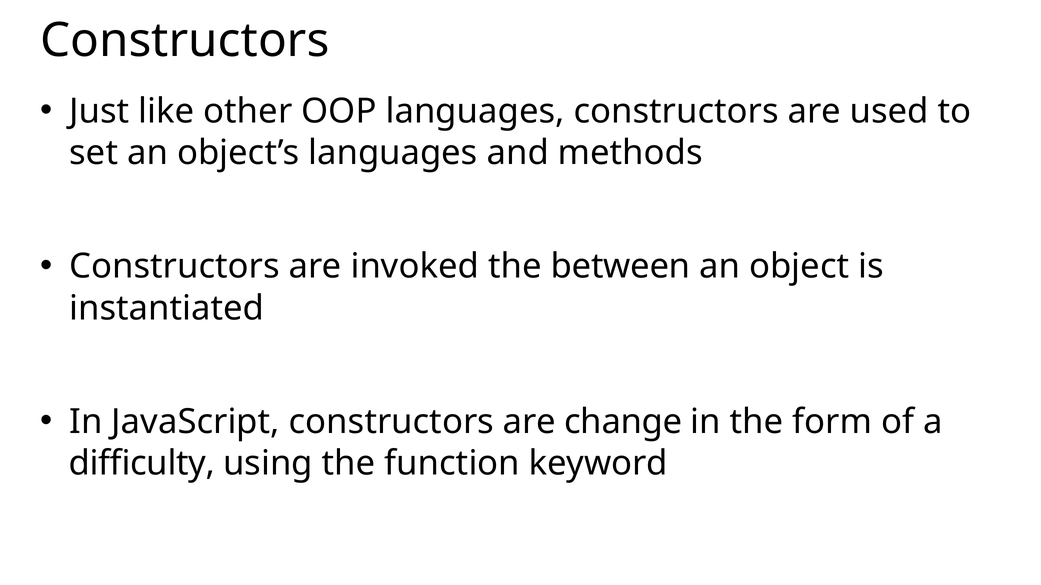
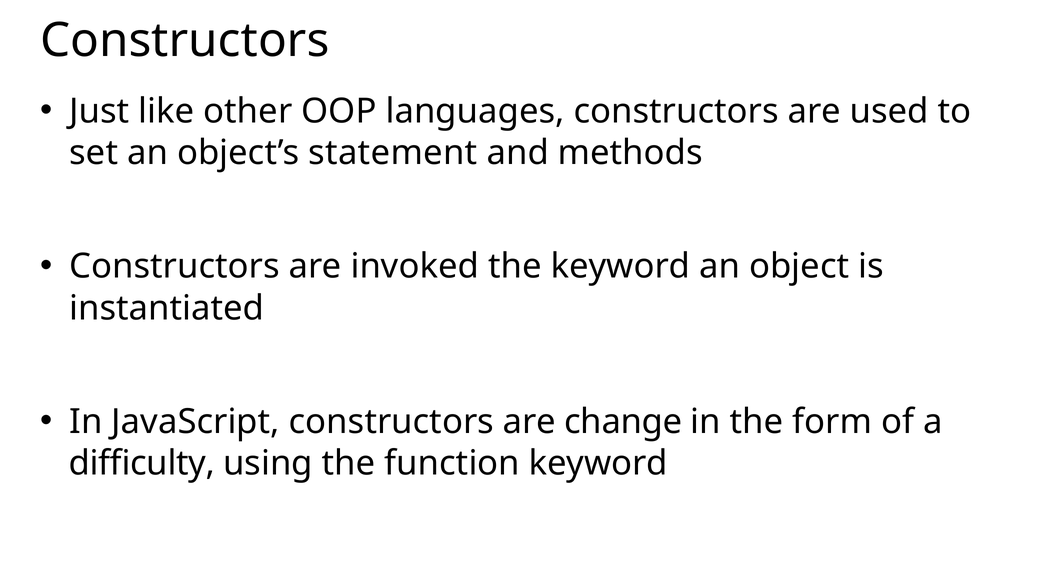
object’s languages: languages -> statement (393, 153)
the between: between -> keyword (620, 267)
